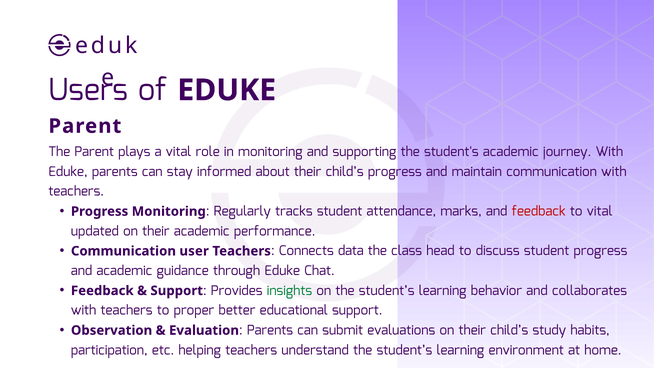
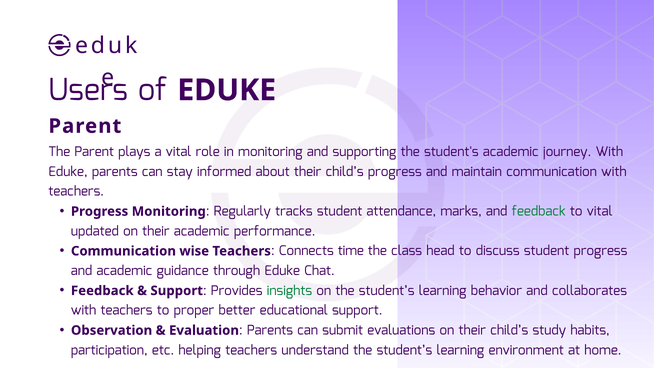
feedback colour: red -> green (539, 211)
user: user -> wise (194, 251)
data: data -> time (351, 251)
